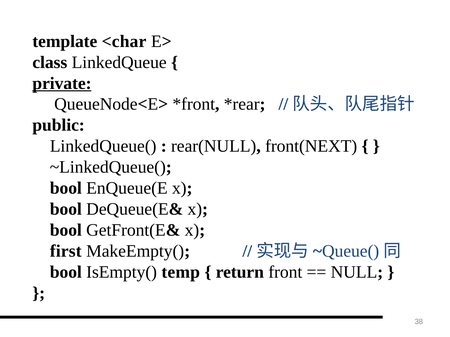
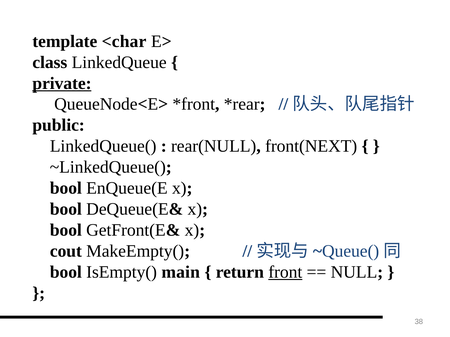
first: first -> cout (66, 251)
temp: temp -> main (181, 272)
front underline: none -> present (285, 272)
